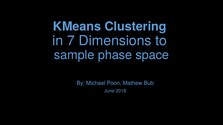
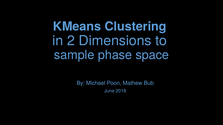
7: 7 -> 2 (71, 41)
